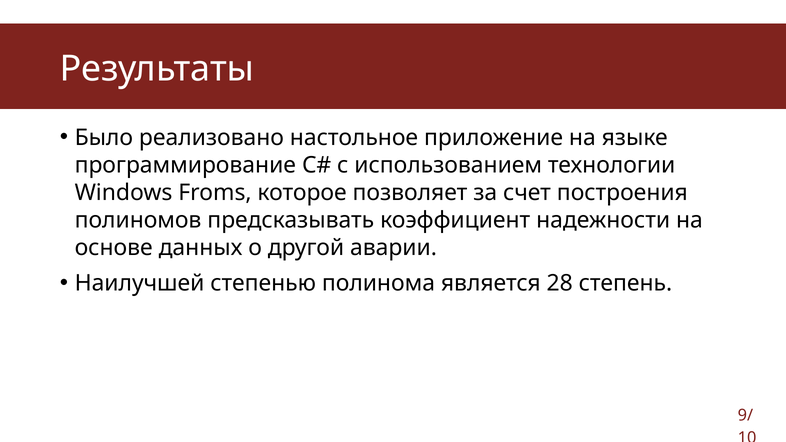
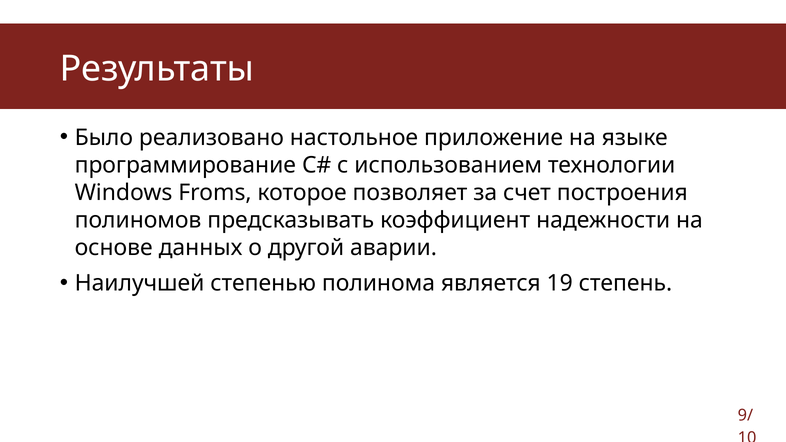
28: 28 -> 19 (560, 283)
